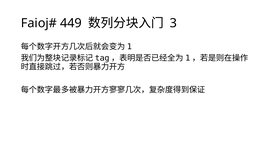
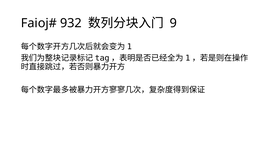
449: 449 -> 932 (71, 23)
3: 3 -> 9 (173, 23)
